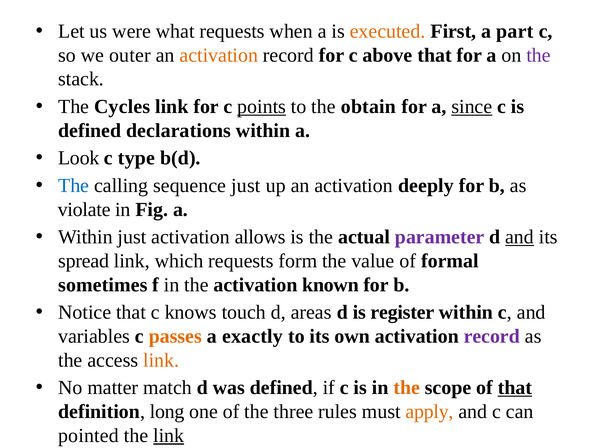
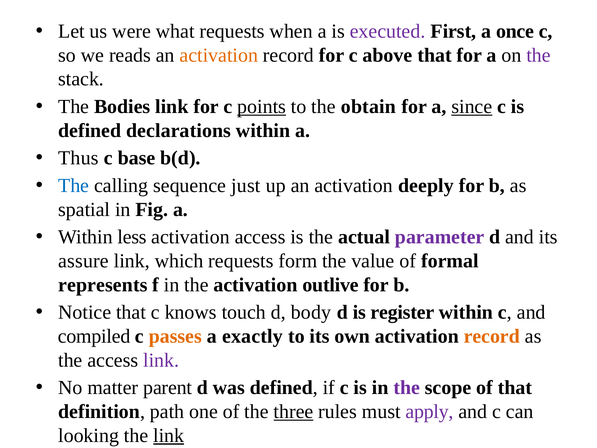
executed colour: orange -> purple (388, 31)
part: part -> once (515, 31)
outer: outer -> reads (130, 55)
Cycles: Cycles -> Bodies (122, 107)
Look: Look -> Thus (79, 158)
type: type -> base (137, 158)
violate: violate -> spatial (84, 209)
Within just: just -> less (132, 237)
activation allows: allows -> access (260, 237)
and underline: present -> none (520, 237)
spread: spread -> assure (83, 261)
sometimes: sometimes -> represents (103, 285)
known: known -> outlive (331, 285)
areas: areas -> body (311, 312)
variables: variables -> compiled (94, 336)
record colour: purple -> orange (492, 336)
link colour: orange -> purple (161, 360)
match: match -> parent (168, 387)
the colour: orange -> purple (407, 387)
that underline: present -> none (515, 387)
long: long -> path (167, 411)
three underline: none -> present (293, 411)
apply colour: orange -> purple (430, 411)
pointed: pointed -> looking (89, 435)
